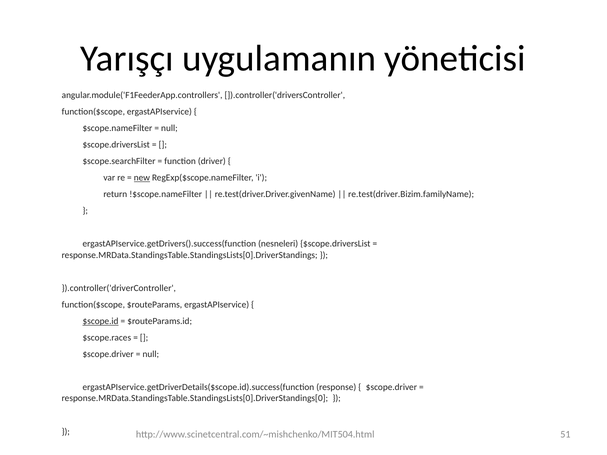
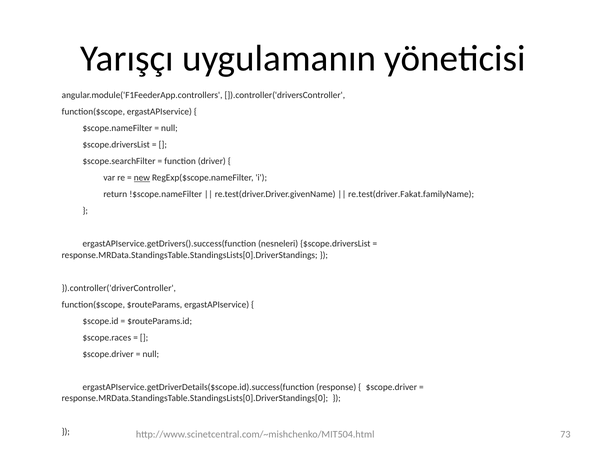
re.test(driver.Bizim.familyName: re.test(driver.Bizim.familyName -> re.test(driver.Fakat.familyName (411, 194)
$scope.id underline: present -> none (101, 321)
51: 51 -> 73 (565, 435)
